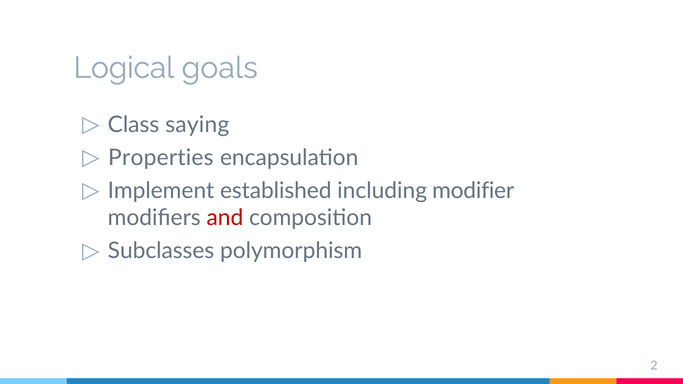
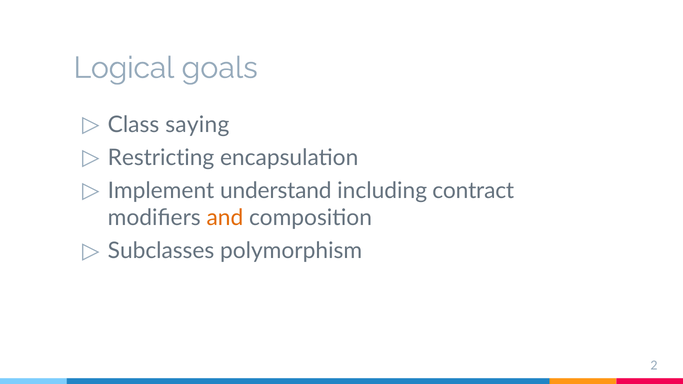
Properties: Properties -> Restricting (161, 158)
established: established -> understand (276, 191)
modifier: modifier -> contract (473, 191)
and colour: red -> orange (225, 218)
